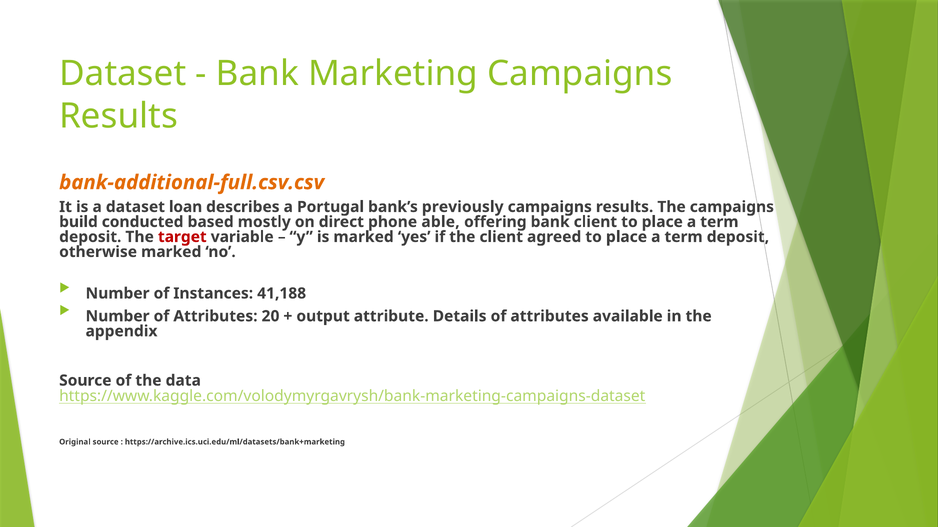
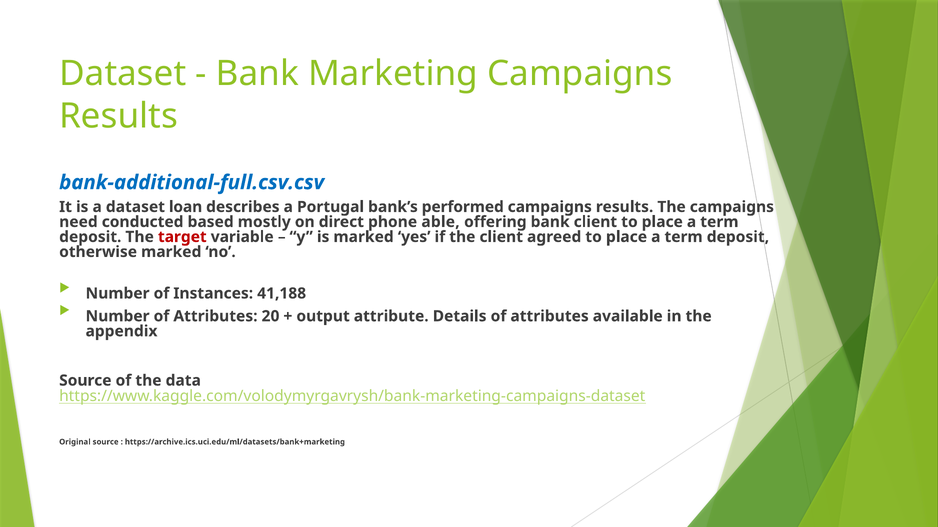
bank-additional-full.csv.csv colour: orange -> blue (192, 183)
previously: previously -> performed (463, 207)
build: build -> need (78, 222)
